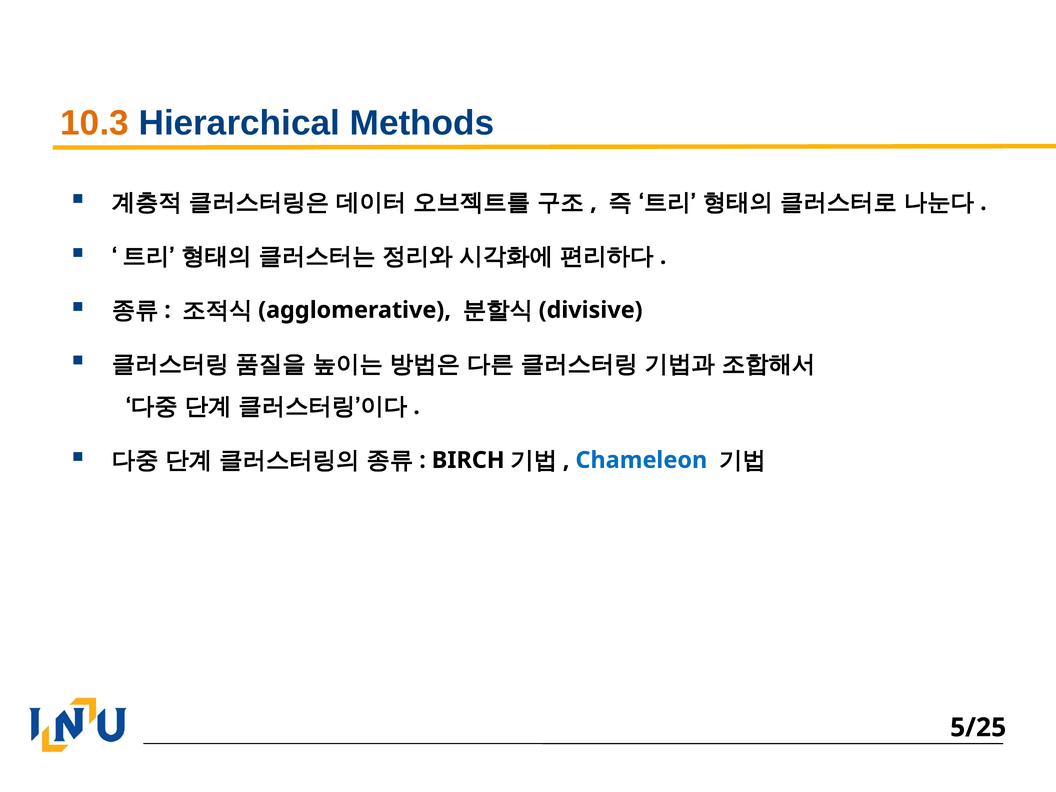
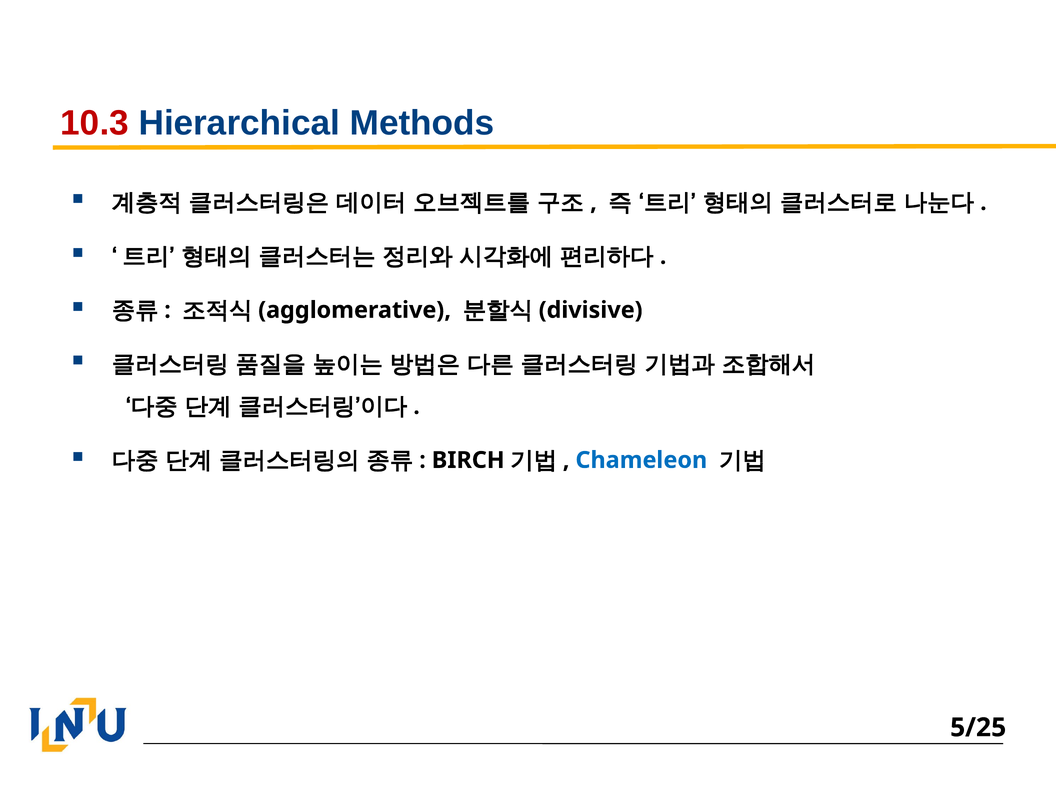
10.3 colour: orange -> red (95, 123)
